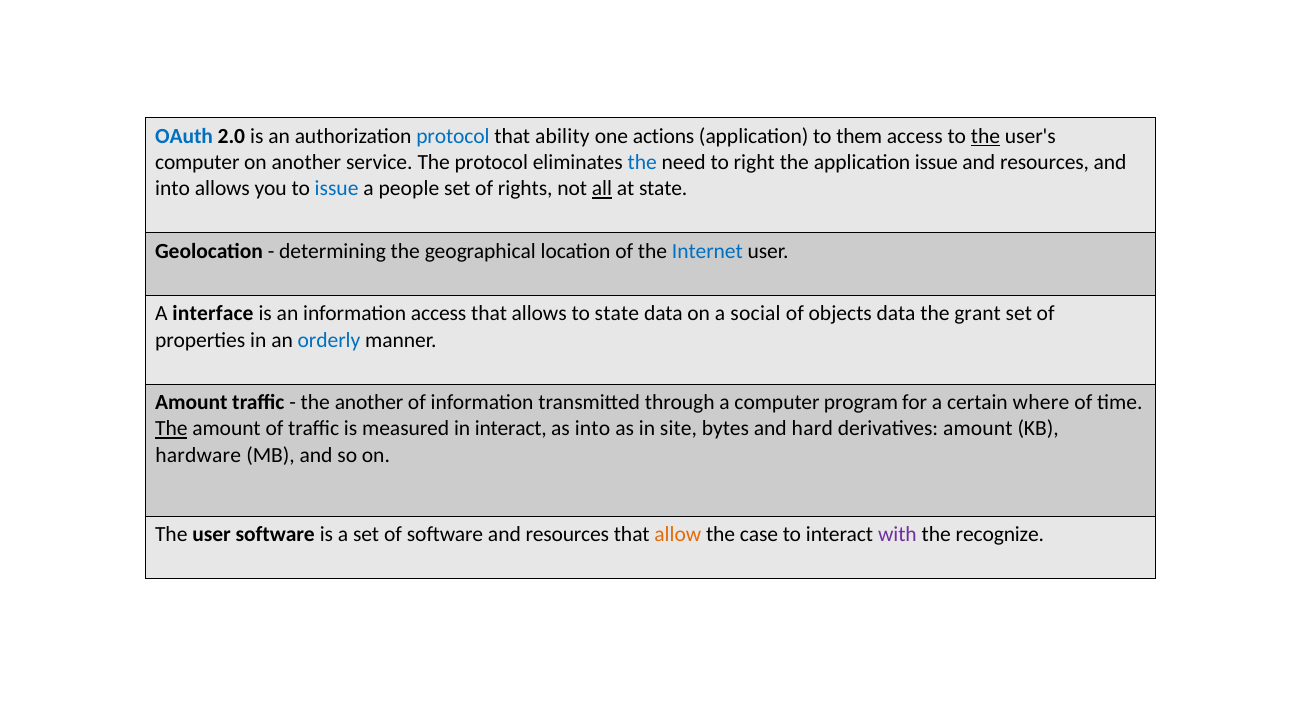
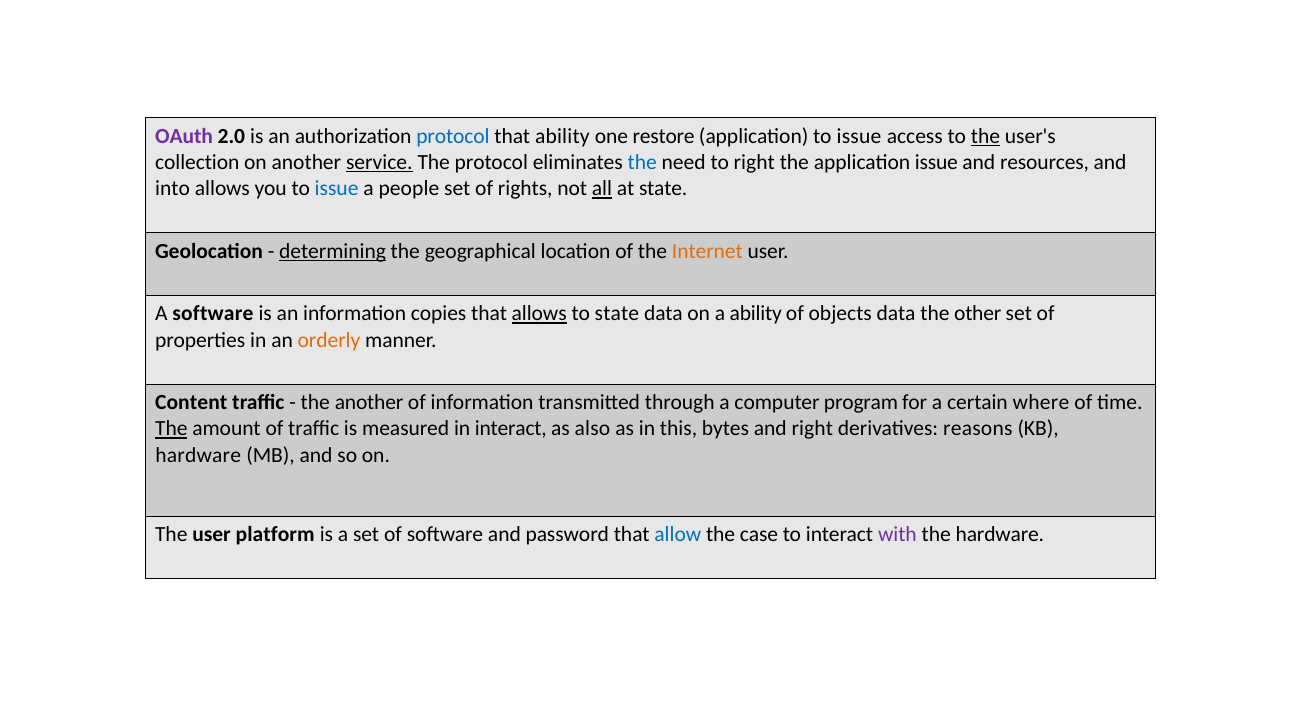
OAuth colour: blue -> purple (184, 136)
actions: actions -> restore (664, 136)
application to them: them -> issue (859, 136)
computer: computer -> collection (197, 162)
service underline: none -> present (379, 162)
determining underline: none -> present (333, 251)
Internet colour: blue -> orange (707, 251)
A interface: interface -> software (213, 314)
information access: access -> copies (439, 314)
allows underline: none -> present (539, 314)
a social: social -> ability (756, 314)
grant: grant -> other (978, 314)
orderly colour: blue -> orange (329, 340)
Amount: Amount -> Content (191, 402)
as into: into -> also (593, 429)
site: site -> this (679, 429)
and hard: hard -> right (812, 429)
derivatives amount: amount -> reasons (978, 429)
user software: software -> platform (275, 534)
software and resources: resources -> password (567, 534)
allow colour: orange -> blue (678, 534)
the recognize: recognize -> hardware (1000, 534)
